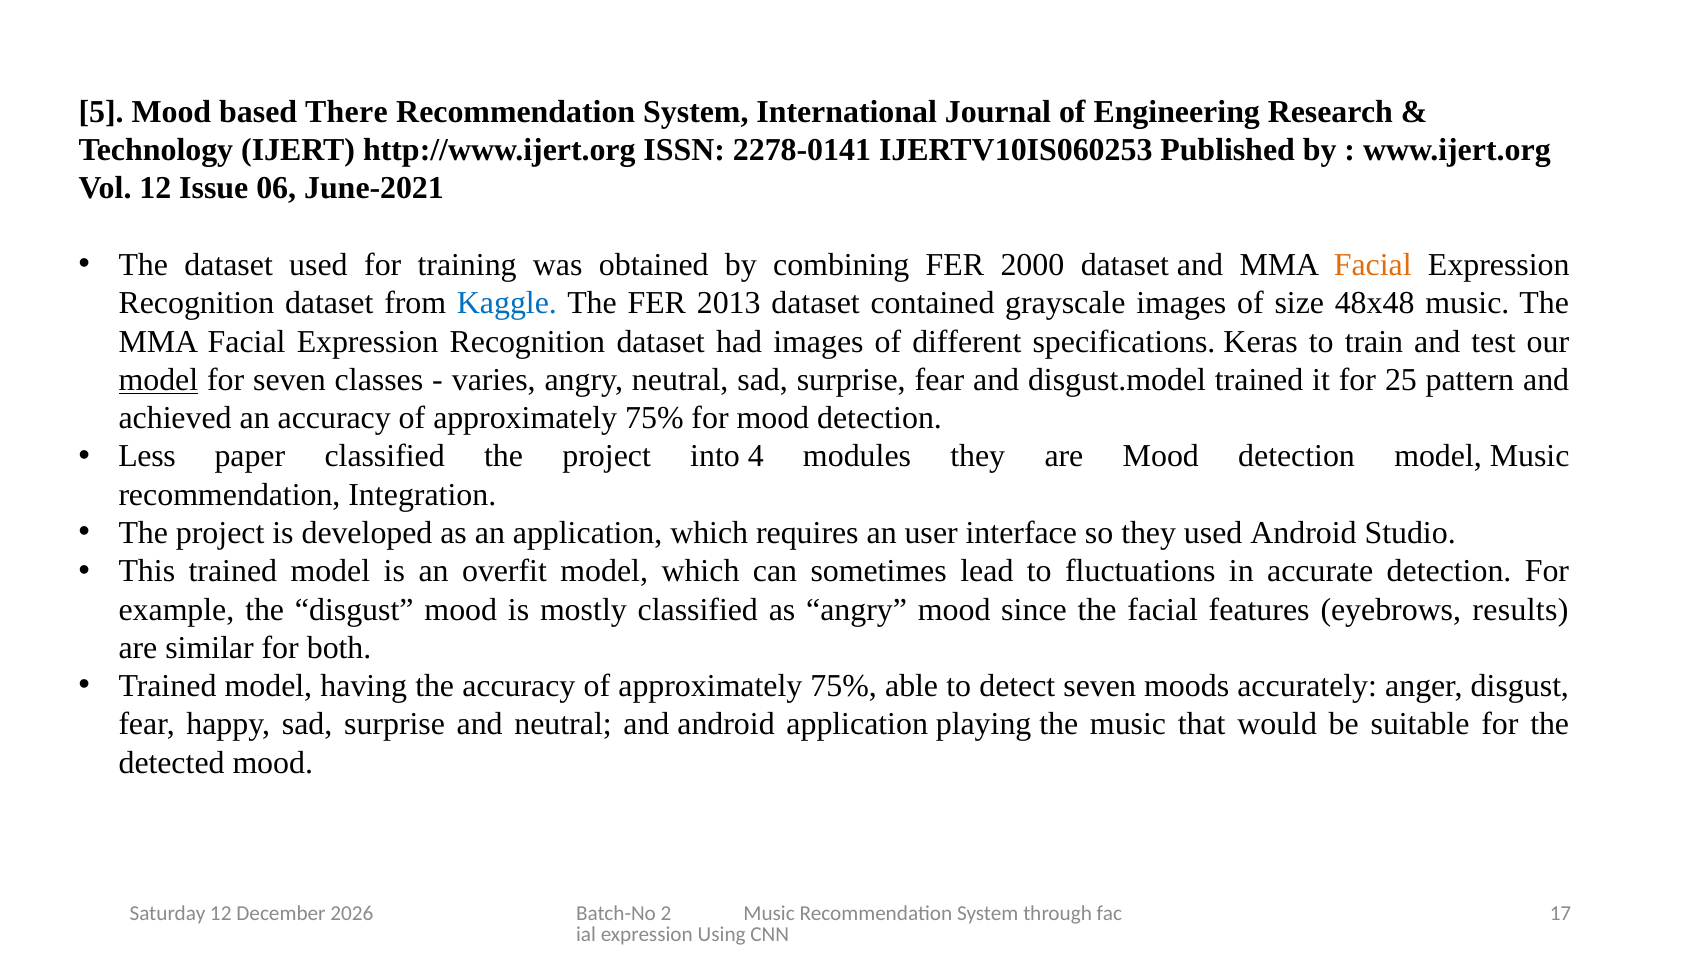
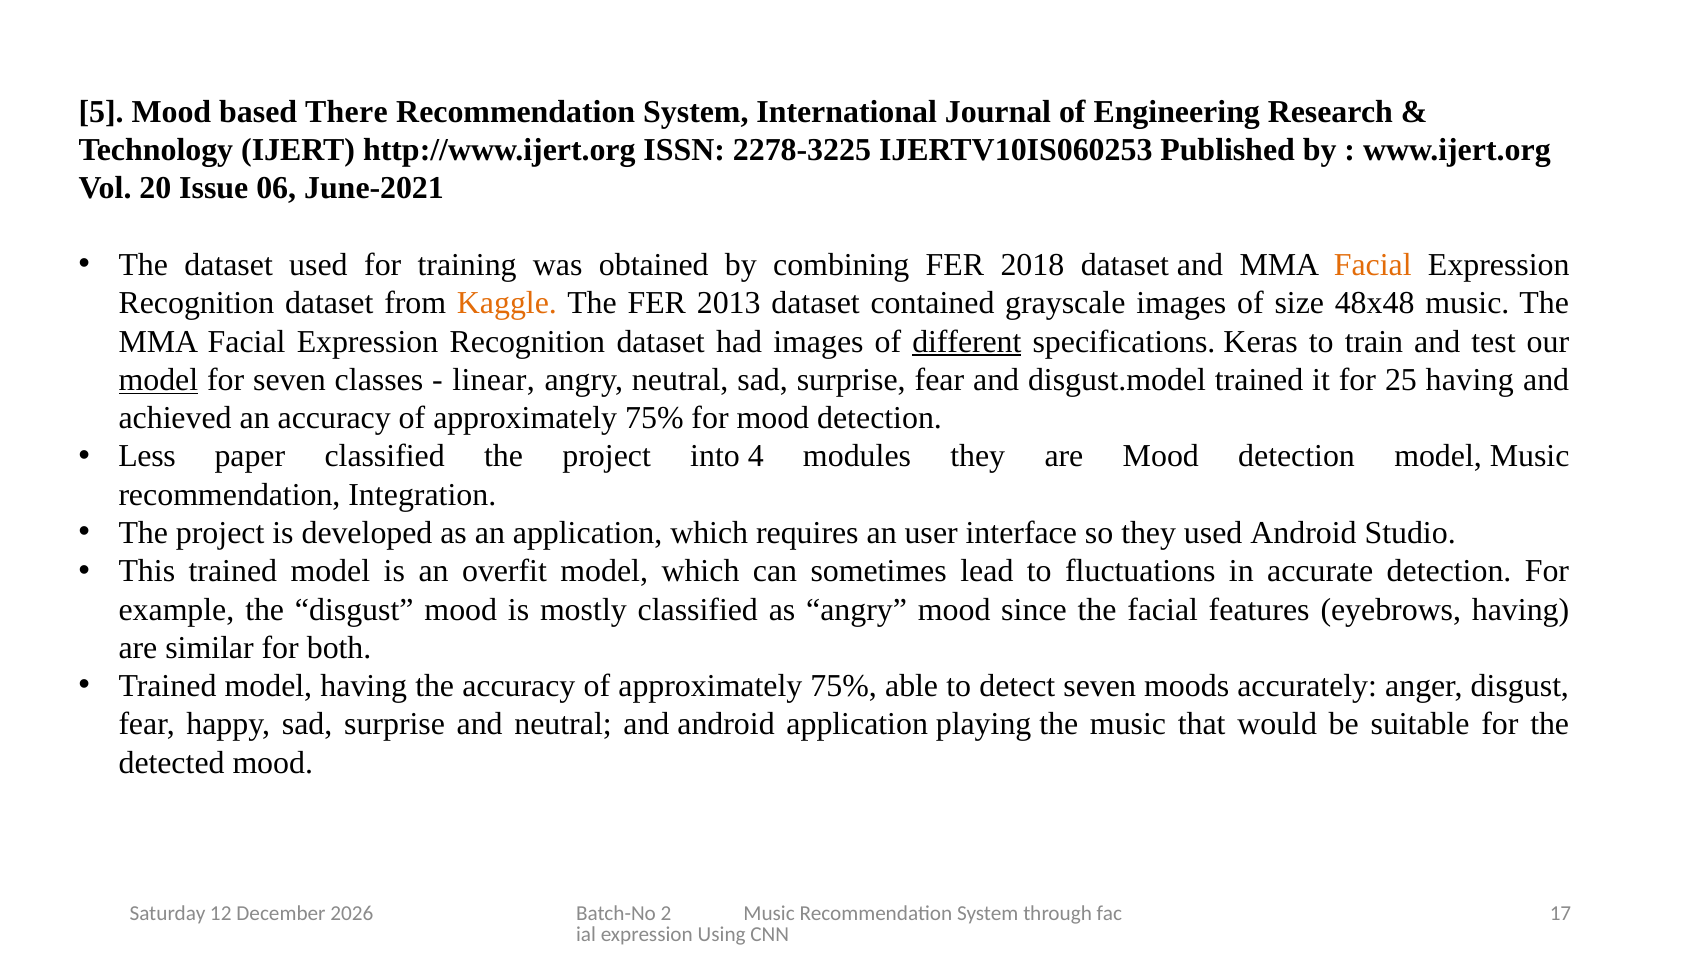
2278-0141: 2278-0141 -> 2278-3225 (802, 150)
Vol 12: 12 -> 20 (155, 188)
2000: 2000 -> 2018 (1032, 265)
Kaggle colour: blue -> orange (507, 303)
different underline: none -> present (967, 341)
varies: varies -> linear (494, 380)
25 pattern: pattern -> having (1470, 380)
eyebrows results: results -> having (1521, 609)
